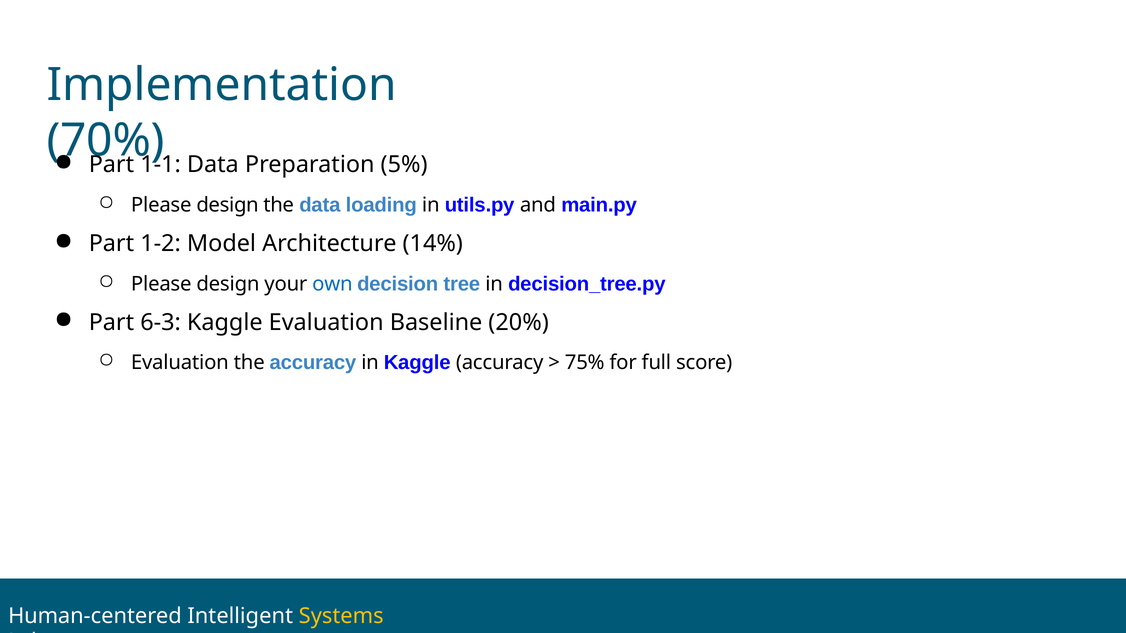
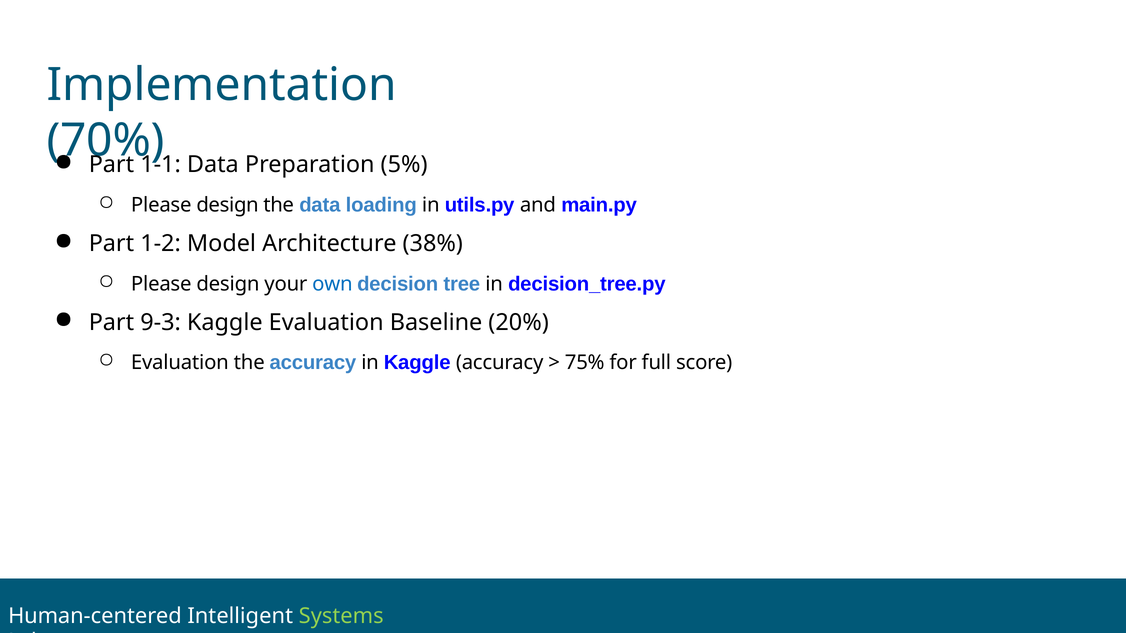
14%: 14% -> 38% (433, 244)
6-3: 6-3 -> 9-3 (161, 323)
Systems colour: yellow -> light green (341, 616)
